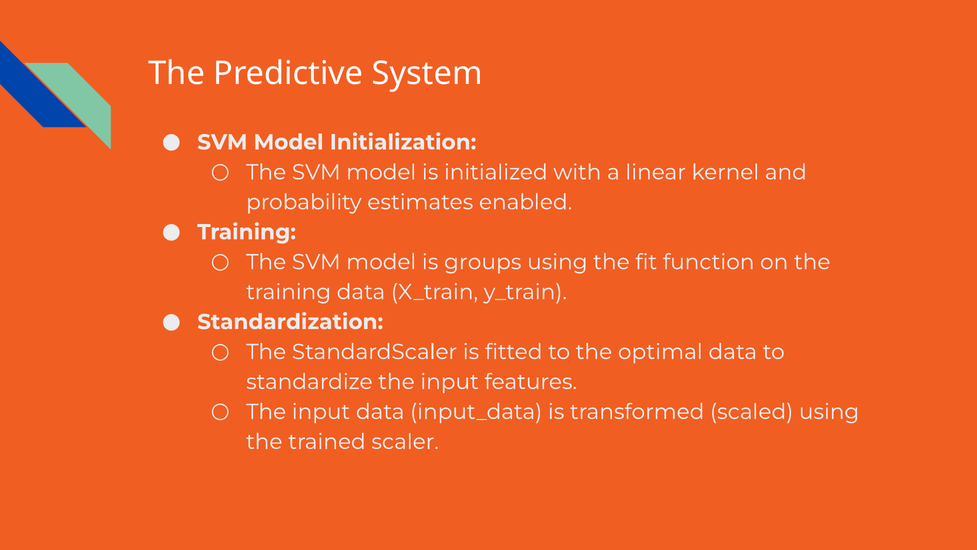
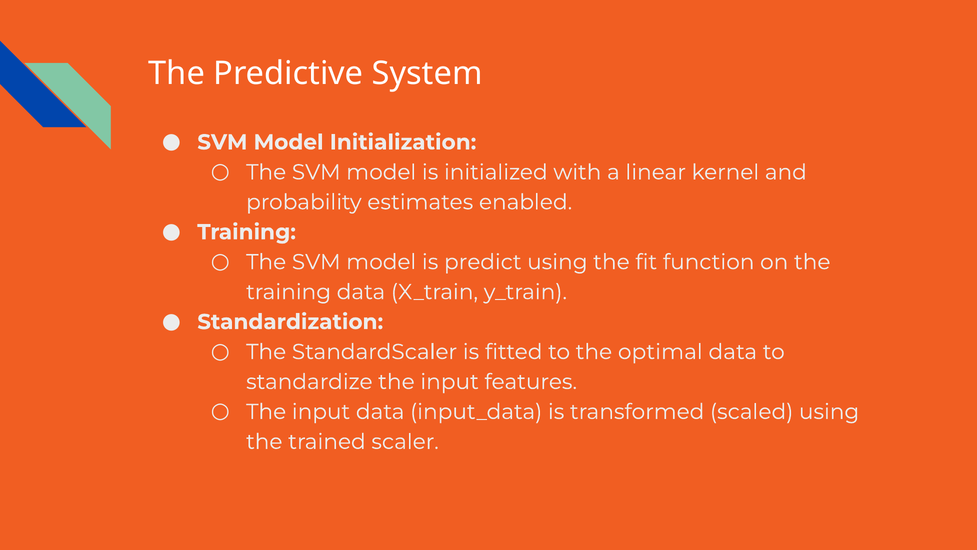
groups: groups -> predict (483, 262)
